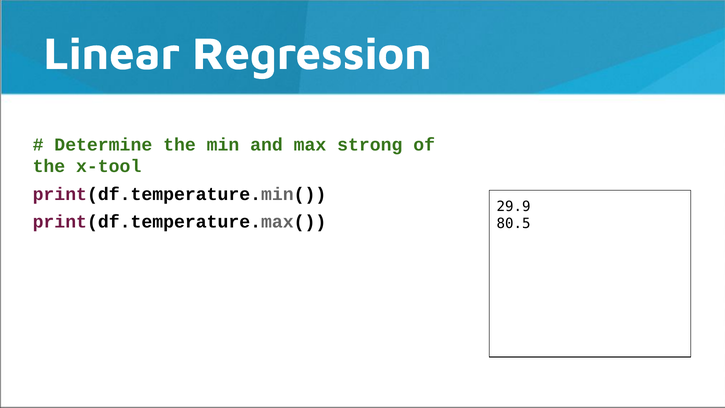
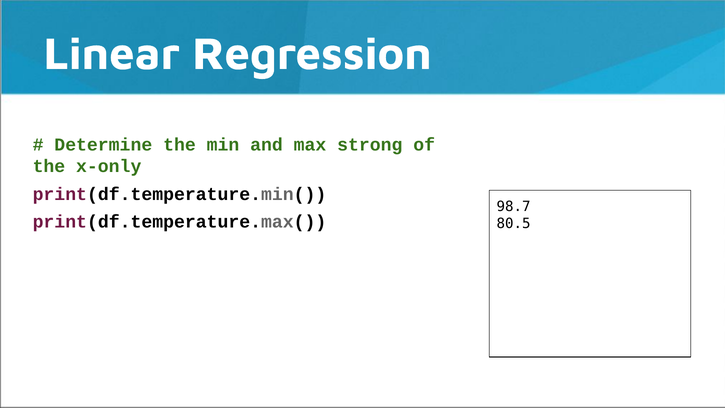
x-tool: x-tool -> x-only (109, 166)
29.9: 29.9 -> 98.7 (514, 207)
